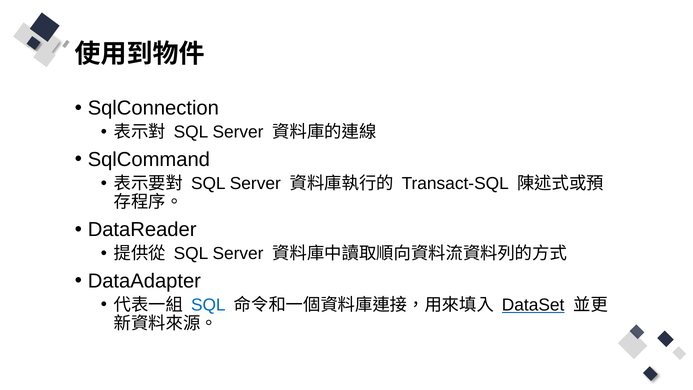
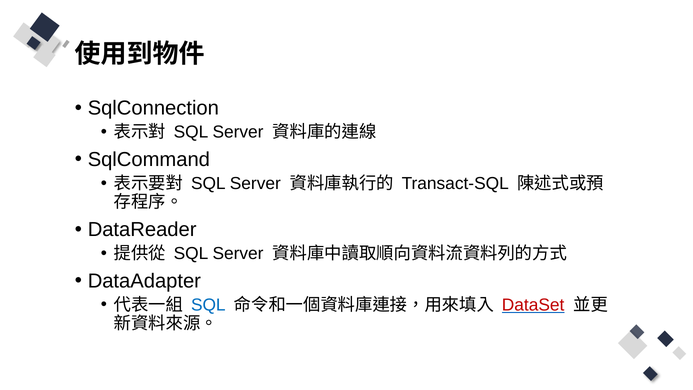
DataSet colour: black -> red (533, 305)
